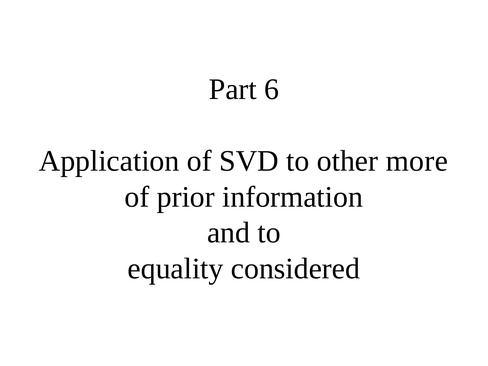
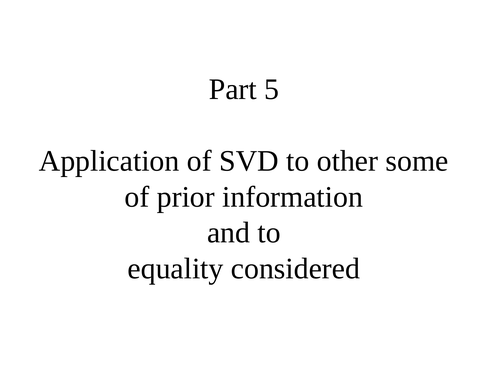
6: 6 -> 5 (272, 89)
more: more -> some (417, 161)
